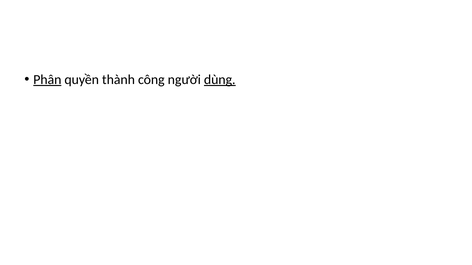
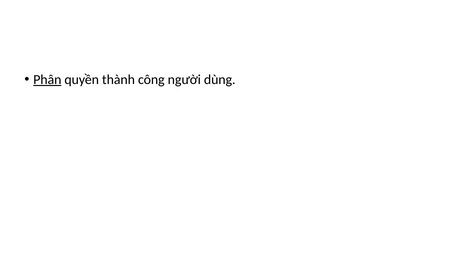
dùng underline: present -> none (220, 80)
